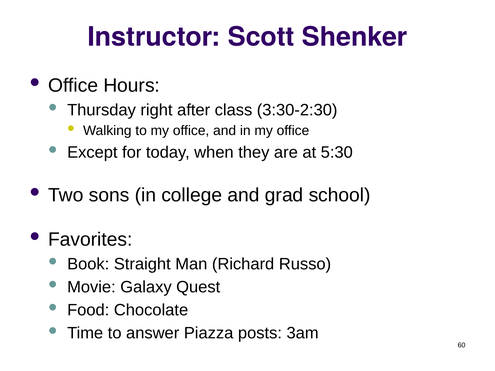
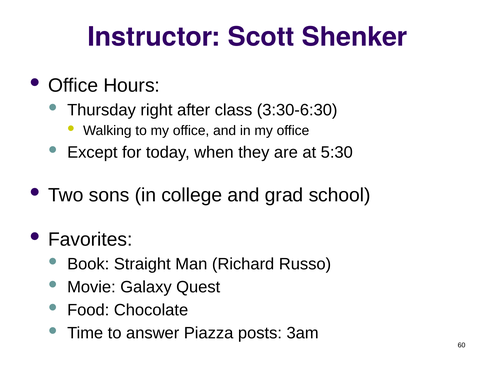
3:30-2:30: 3:30-2:30 -> 3:30-6:30 (297, 110)
